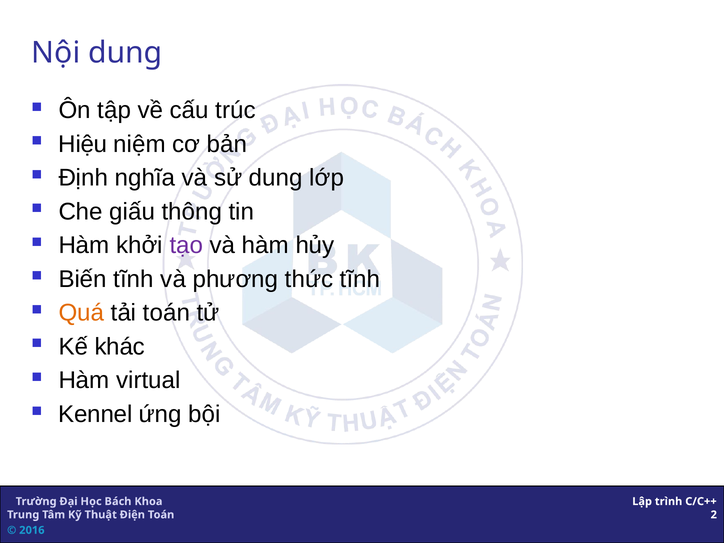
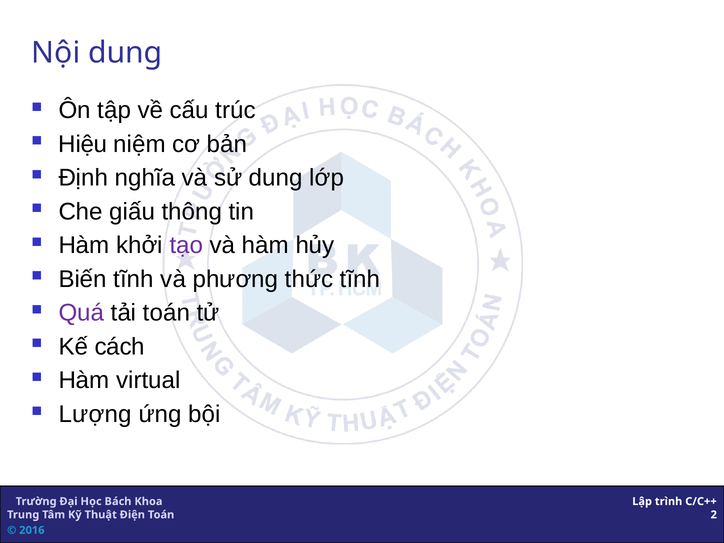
Quá colour: orange -> purple (81, 313)
khác: khác -> cách (120, 347)
Kennel: Kennel -> Lượng (95, 414)
